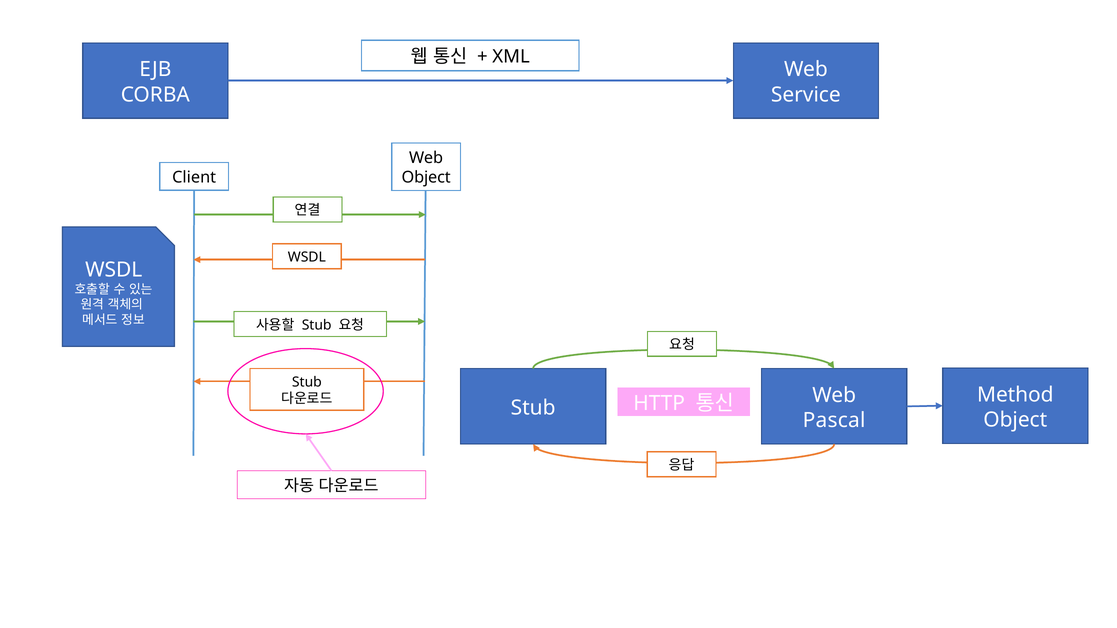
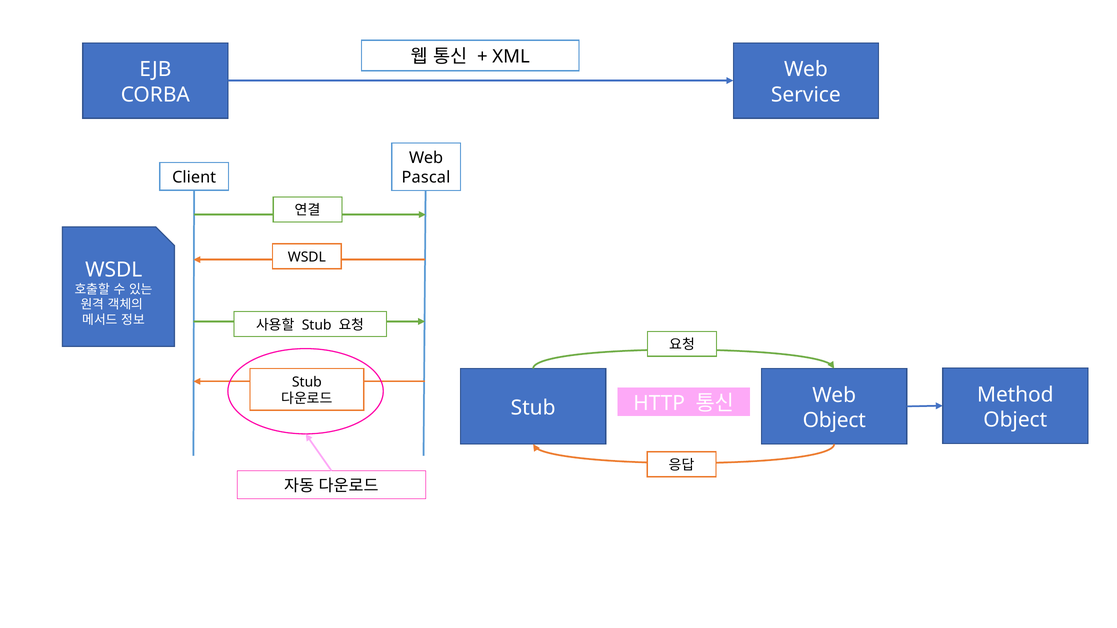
Object: Object -> Pascal (426, 178)
Pascal: Pascal -> Object (834, 421)
